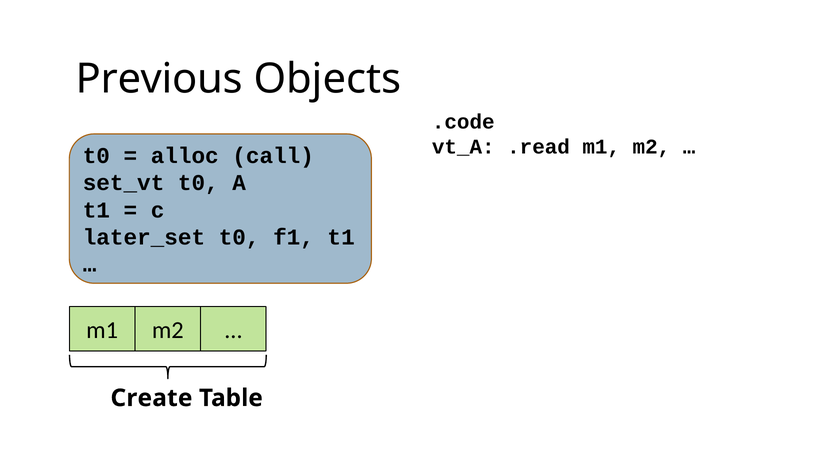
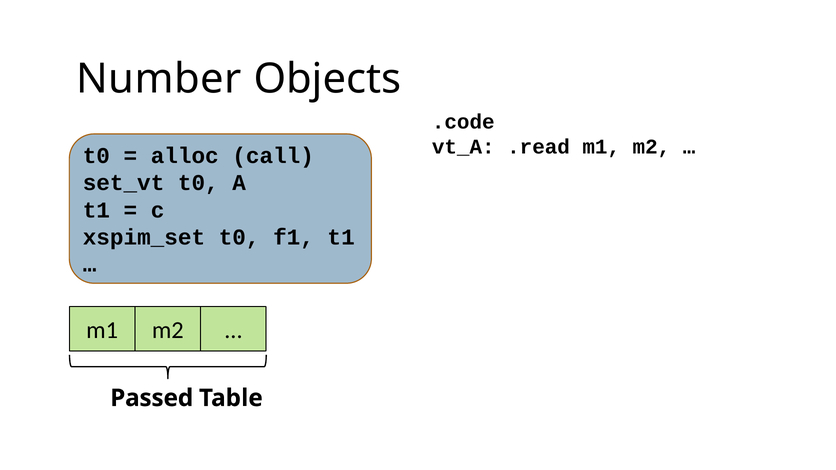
Previous: Previous -> Number (159, 79)
later_set: later_set -> xspim_set (144, 237)
Create: Create -> Passed (152, 398)
